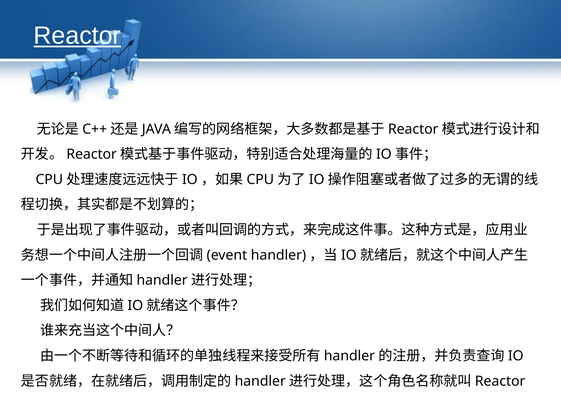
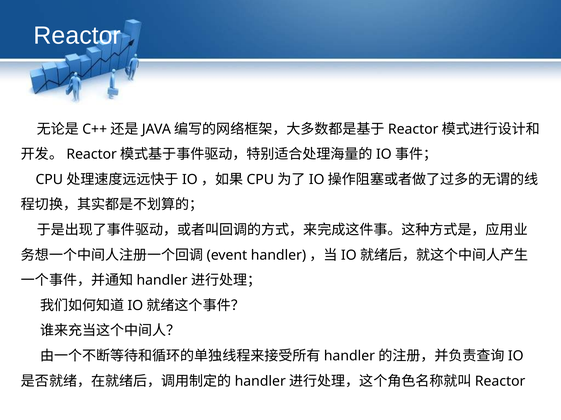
Reactor underline: present -> none (77, 36)
